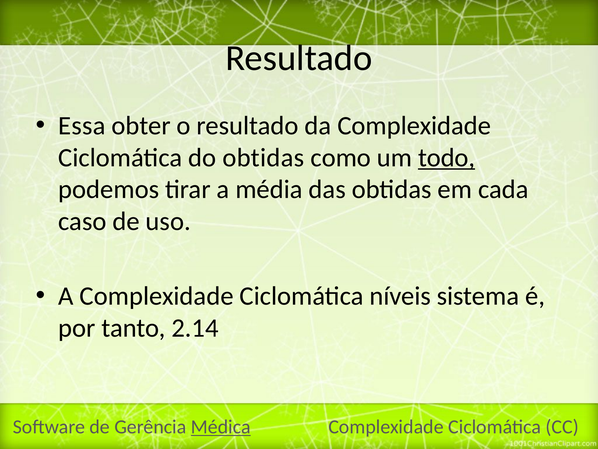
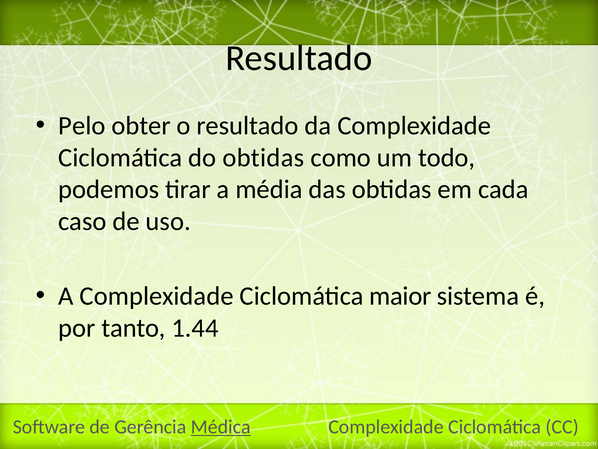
Essa: Essa -> Pelo (82, 125)
todo underline: present -> none (447, 157)
níveis: níveis -> maior (400, 296)
2.14: 2.14 -> 1.44 (195, 328)
